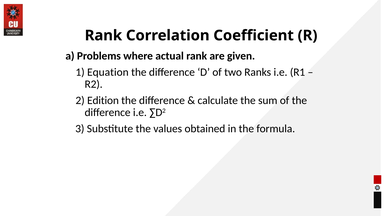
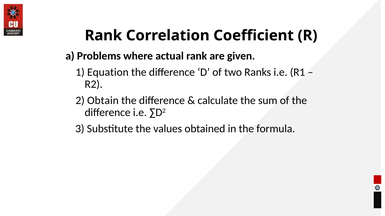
Edition: Edition -> Obtain (103, 101)
